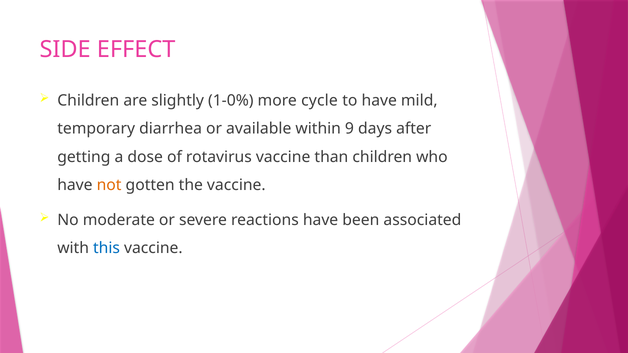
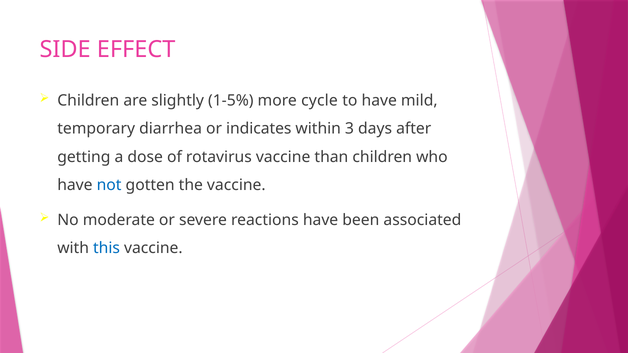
1-0%: 1-0% -> 1-5% (231, 101)
available: available -> indicates (259, 129)
9: 9 -> 3 (349, 129)
not colour: orange -> blue (109, 185)
